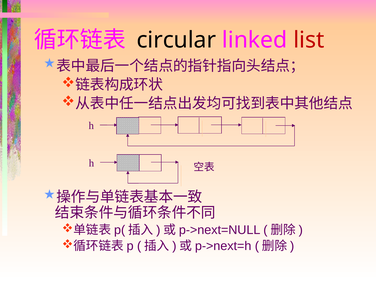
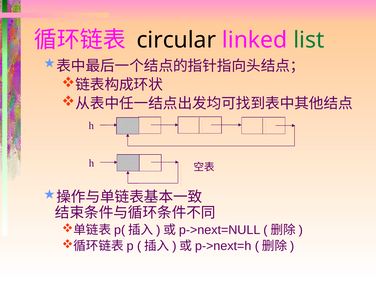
list colour: red -> green (309, 40)
